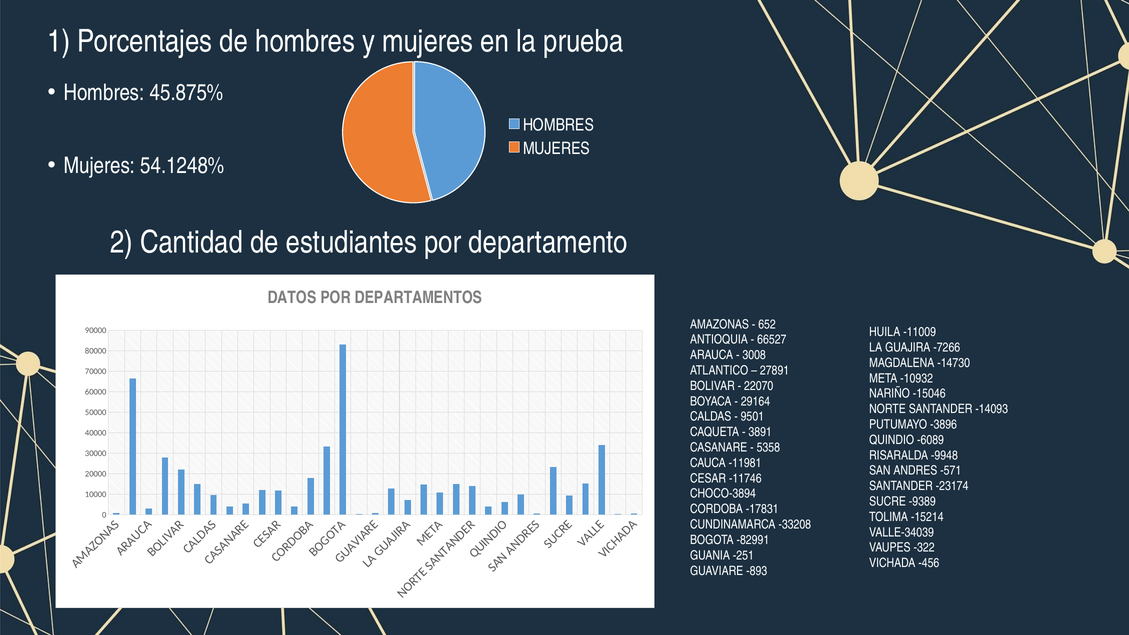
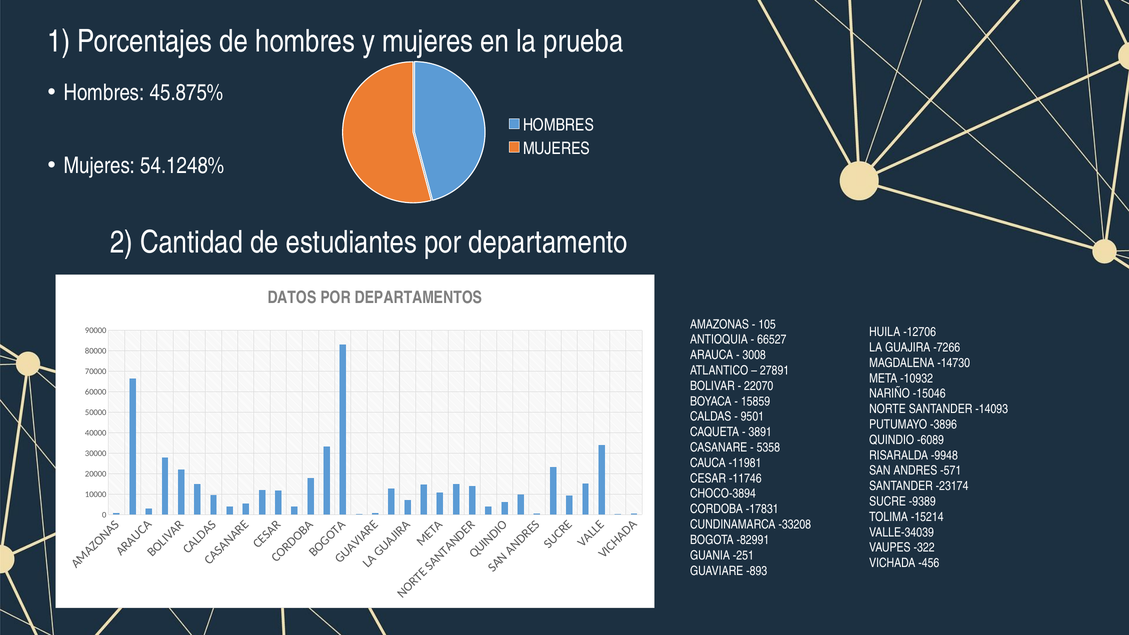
652: 652 -> 105 (767, 324)
-11009: -11009 -> -12706 (920, 332)
29164: 29164 -> 15859 (756, 401)
